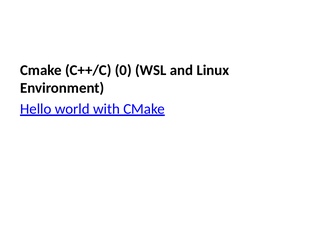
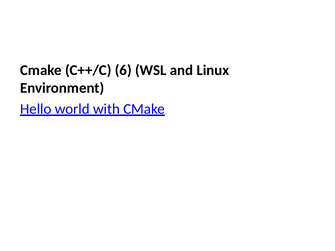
0: 0 -> 6 (123, 70)
